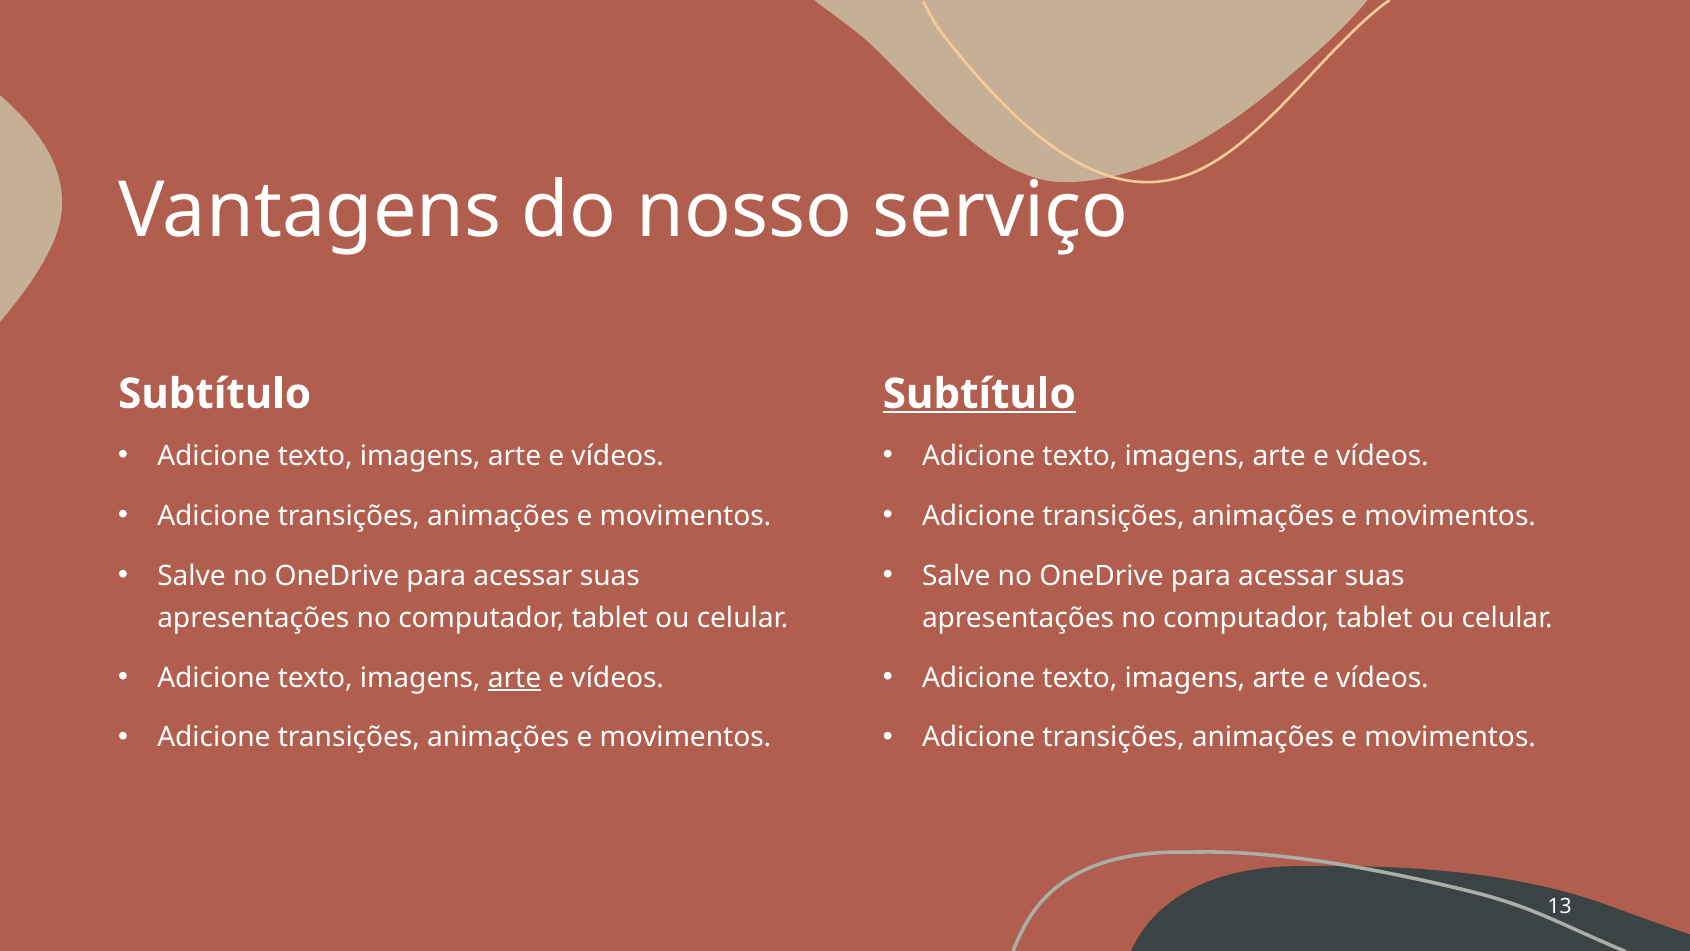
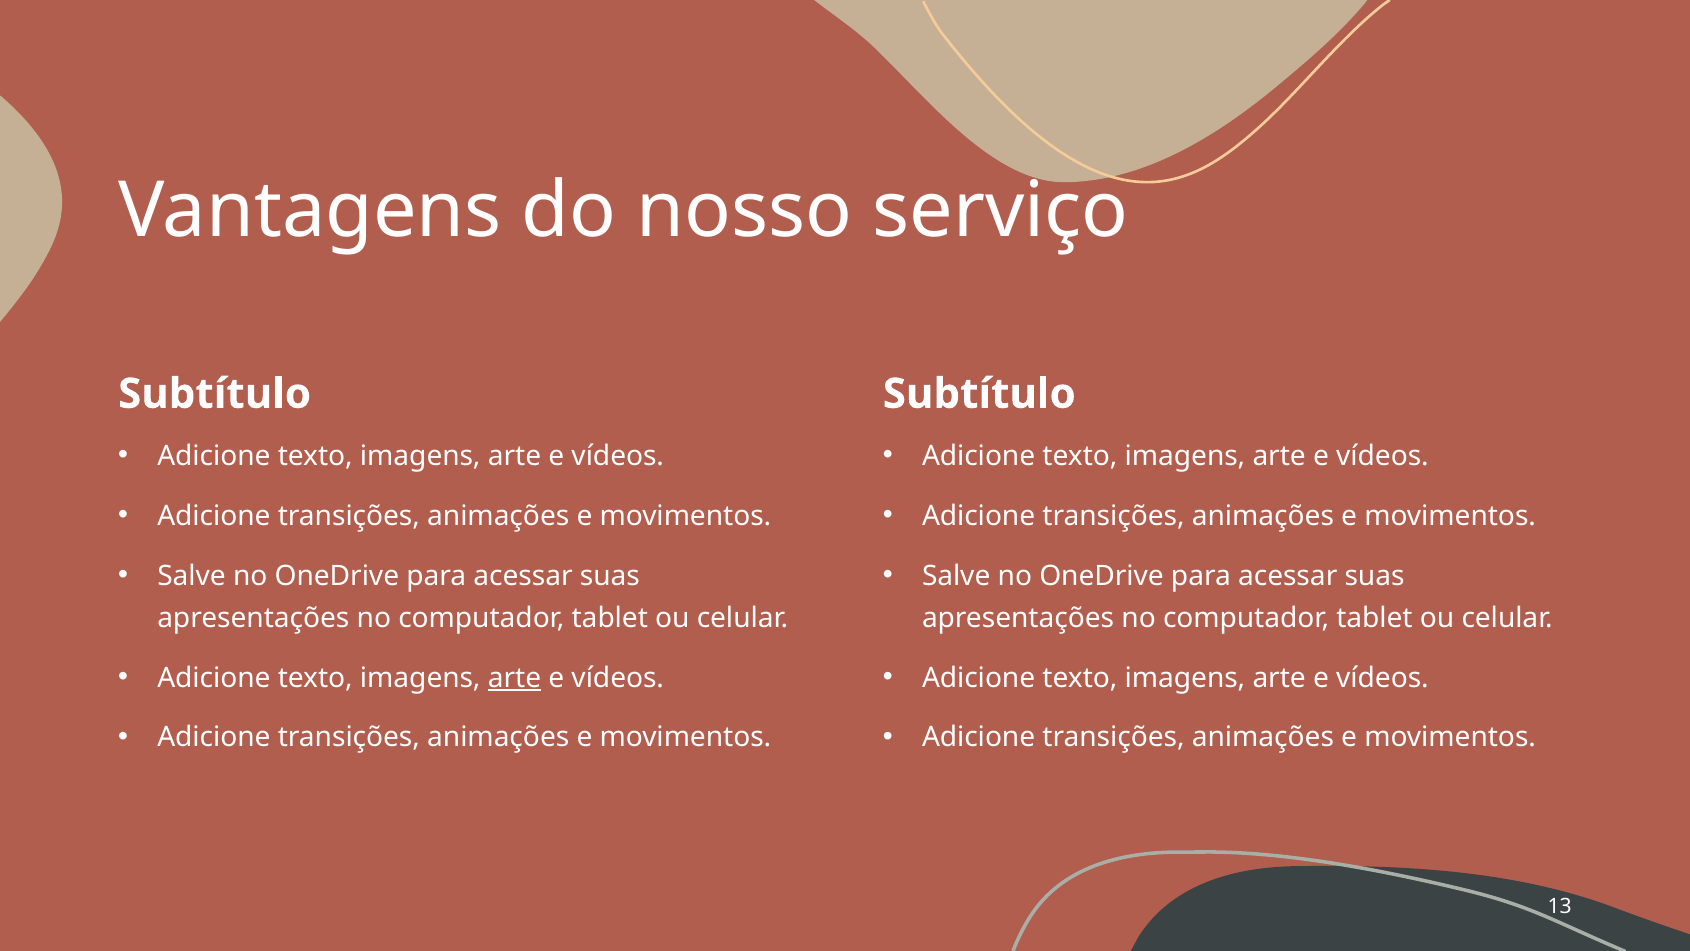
Subtítulo underline: present -> none (979, 394)
